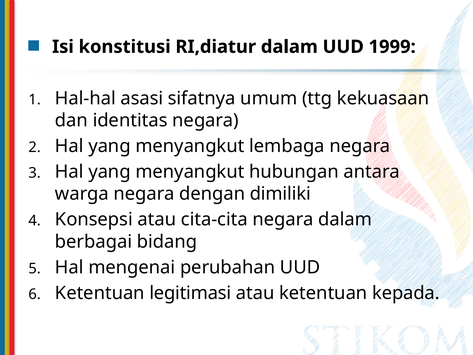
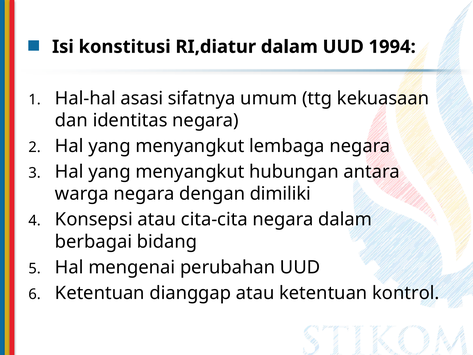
1999: 1999 -> 1994 (392, 47)
legitimasi: legitimasi -> dianggap (190, 293)
kepada: kepada -> kontrol (406, 293)
